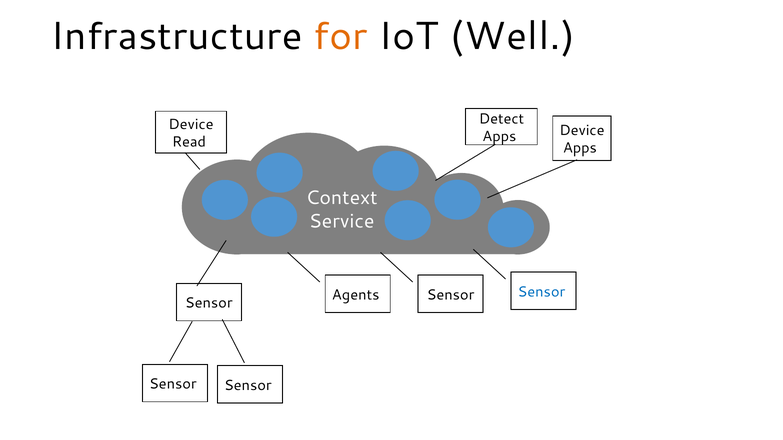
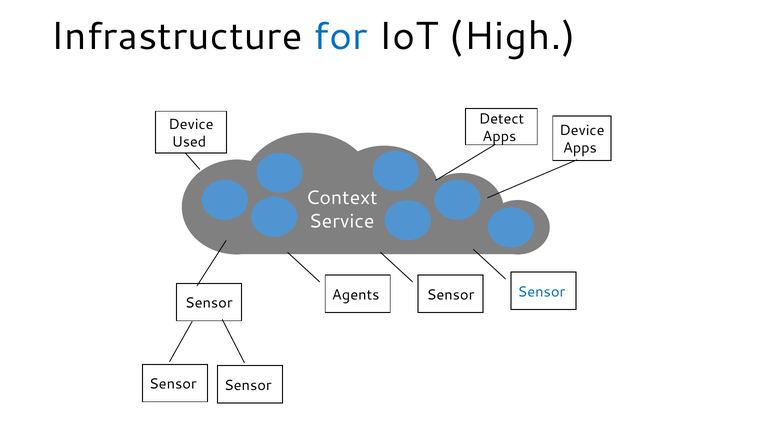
for colour: orange -> blue (340, 36)
Well: Well -> High (513, 36)
Read: Read -> Used (189, 142)
